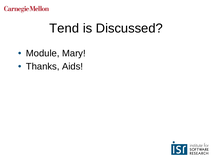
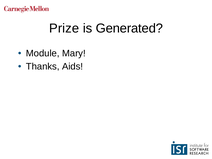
Tend: Tend -> Prize (64, 28)
Discussed: Discussed -> Generated (129, 28)
